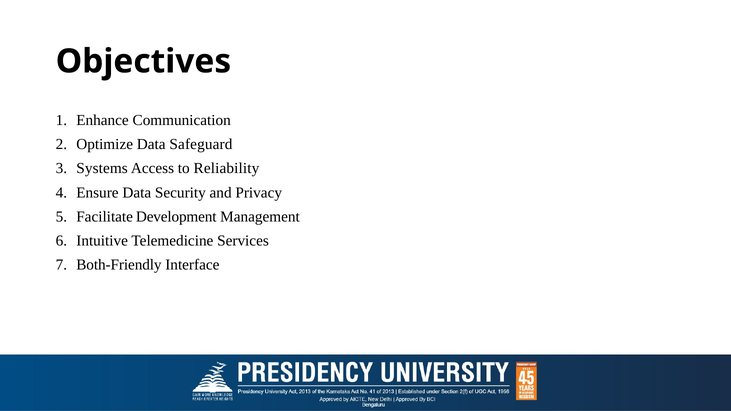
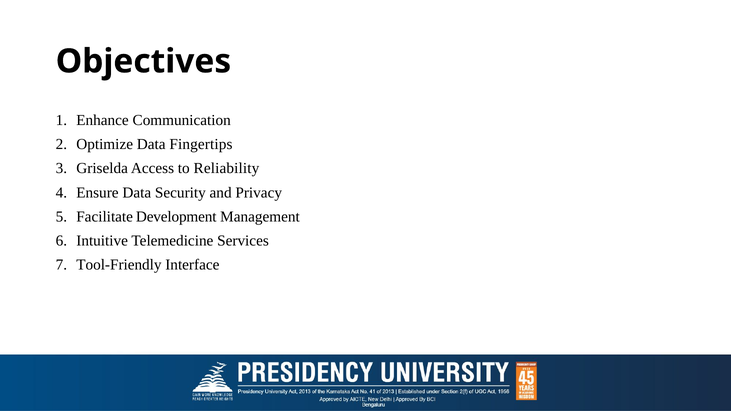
Safeguard: Safeguard -> Fingertips (201, 144)
Systems: Systems -> Griselda (102, 169)
Both-Friendly: Both-Friendly -> Tool-Friendly (119, 265)
